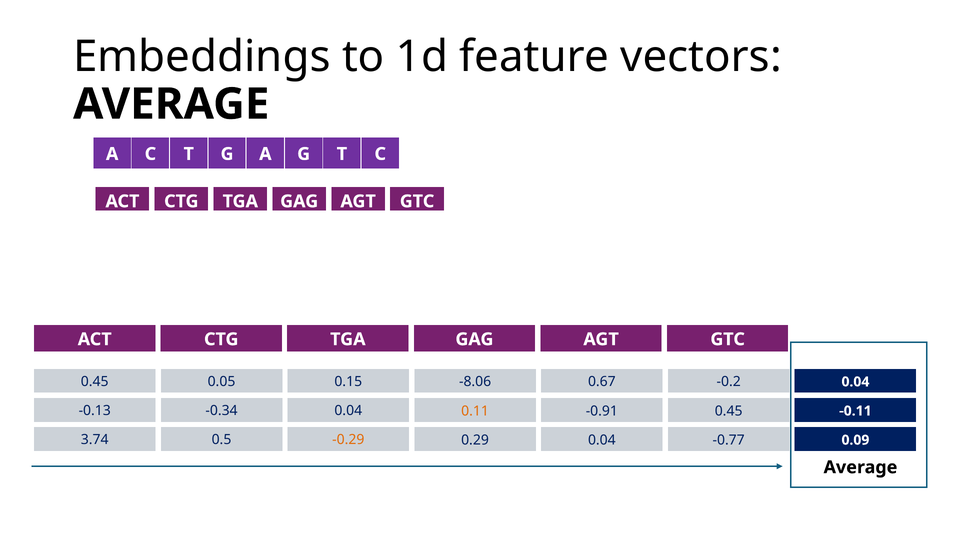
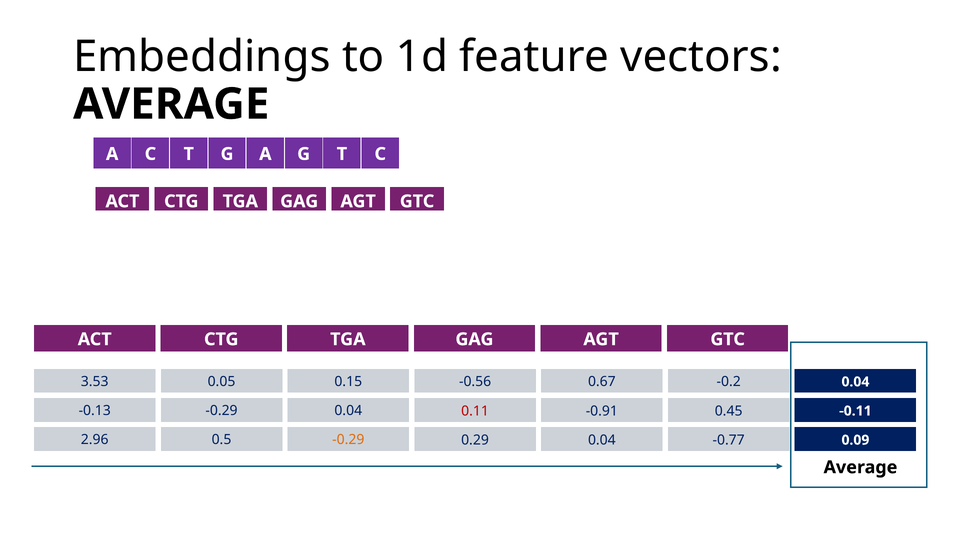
0.45: 0.45 -> 3.53 (95, 381)
-8.06: -8.06 -> -0.56 (475, 382)
-0.13 -0.34: -0.34 -> -0.29 (222, 411)
0.11 colour: orange -> red (475, 411)
3.74: 3.74 -> 2.96 (95, 440)
